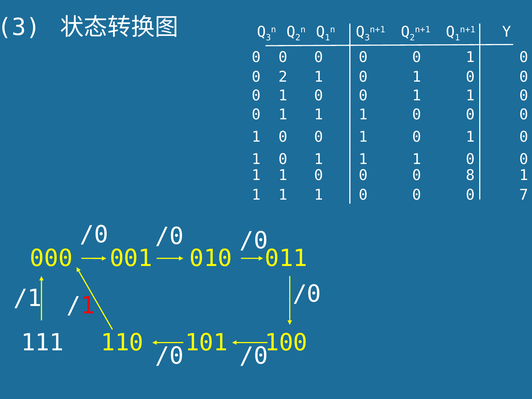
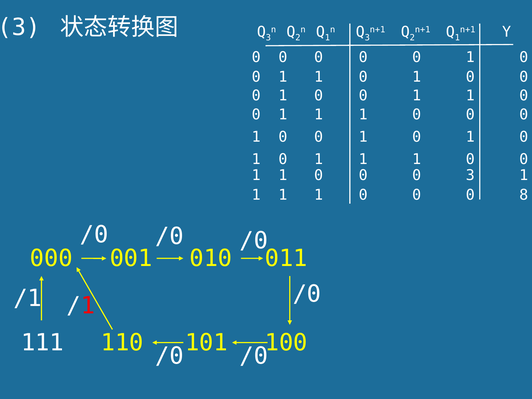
2: 2 -> 1 (283, 77)
0 8: 8 -> 3 (470, 175)
7: 7 -> 8 (524, 195)
